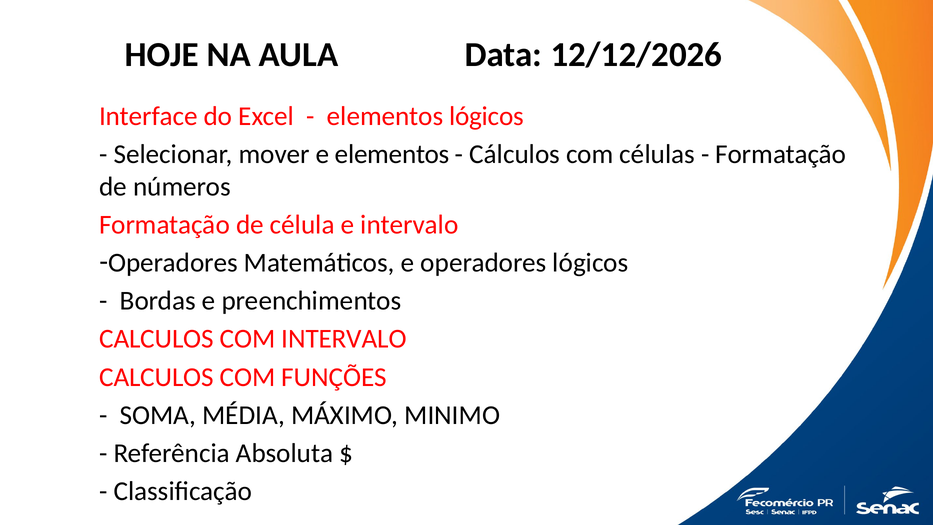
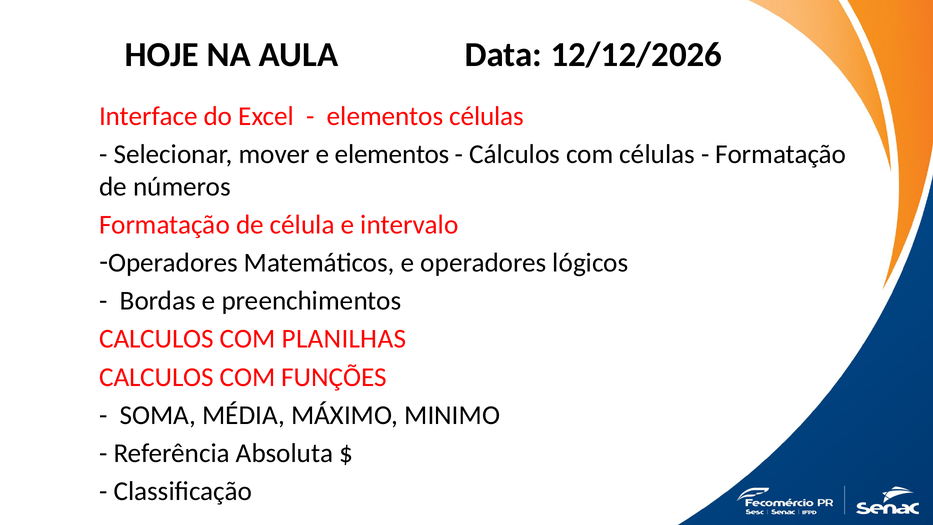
elementos lógicos: lógicos -> células (487, 116)
COM INTERVALO: INTERVALO -> PLANILHAS (344, 339)
